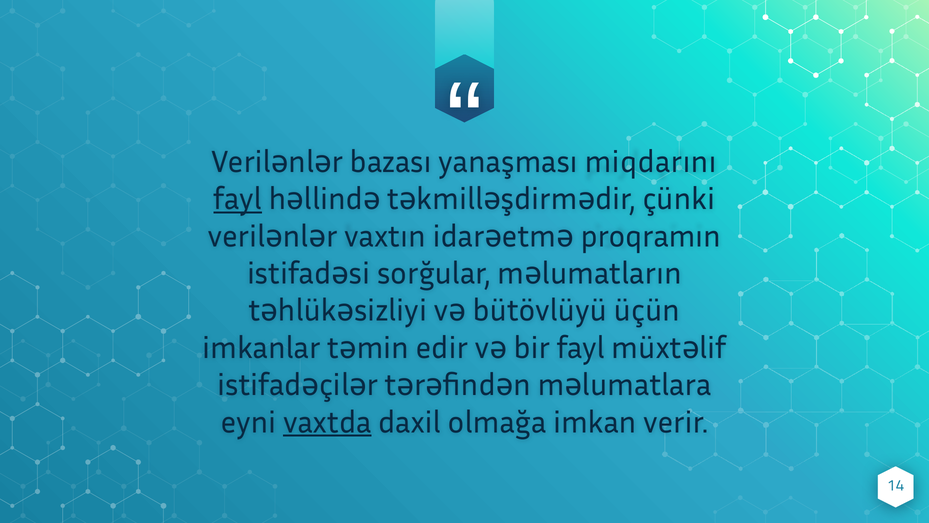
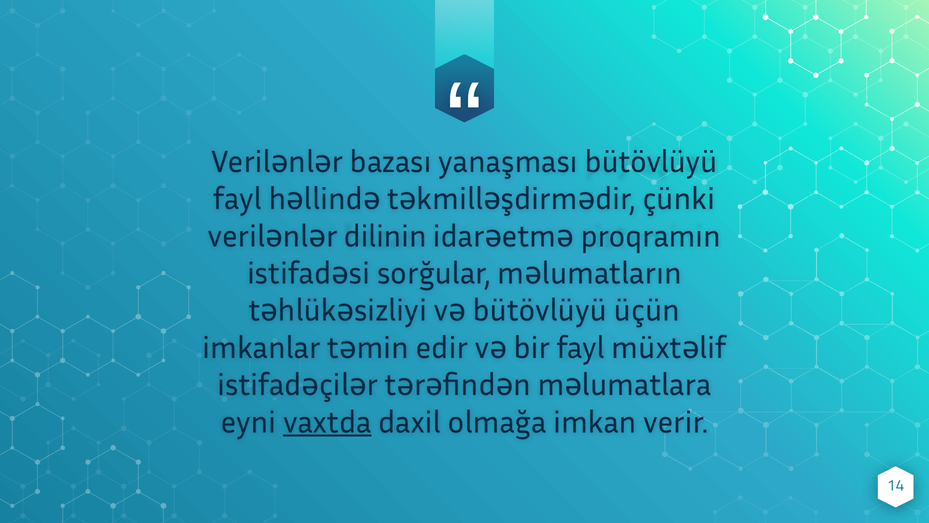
yanaşması miqdarını: miqdarını -> bütövlüyü (651, 162)
fayl underline: present -> none (238, 199)
vaxtın: vaxtın -> dilinin (385, 236)
